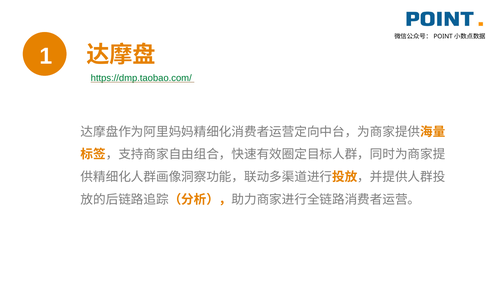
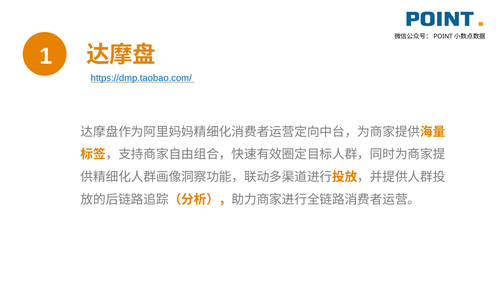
https://dmp.taobao.com/ colour: green -> blue (141, 78)
